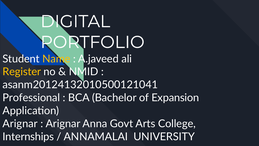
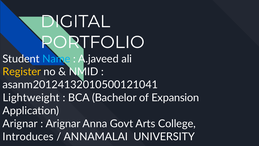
Name colour: yellow -> light blue (56, 59)
Professional: Professional -> Lightweight (31, 98)
Internships: Internships -> Introduces (28, 136)
